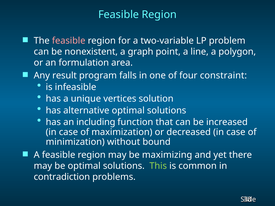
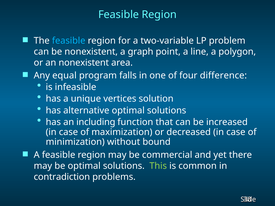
feasible colour: pink -> light blue (69, 41)
an formulation: formulation -> nonexistent (84, 63)
result: result -> equal (64, 76)
constraint: constraint -> difference (223, 76)
maximizing: maximizing -> commercial (167, 155)
